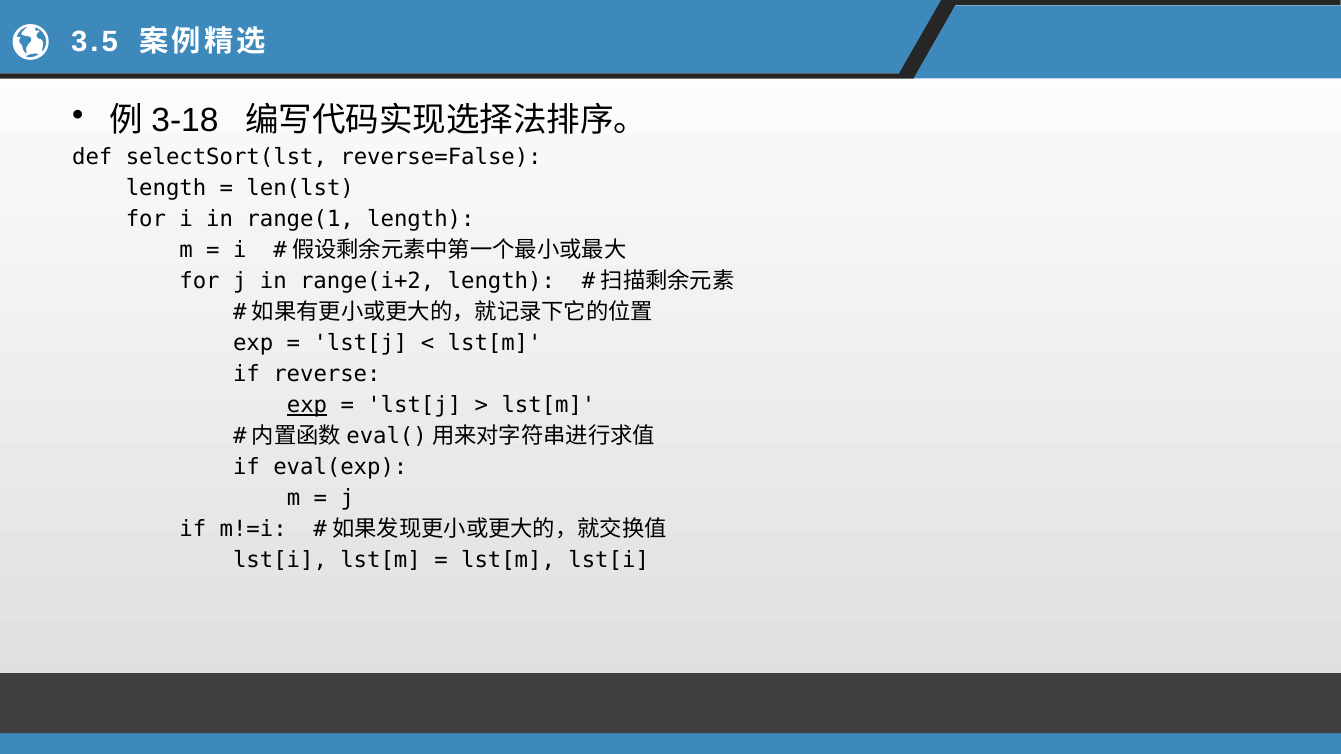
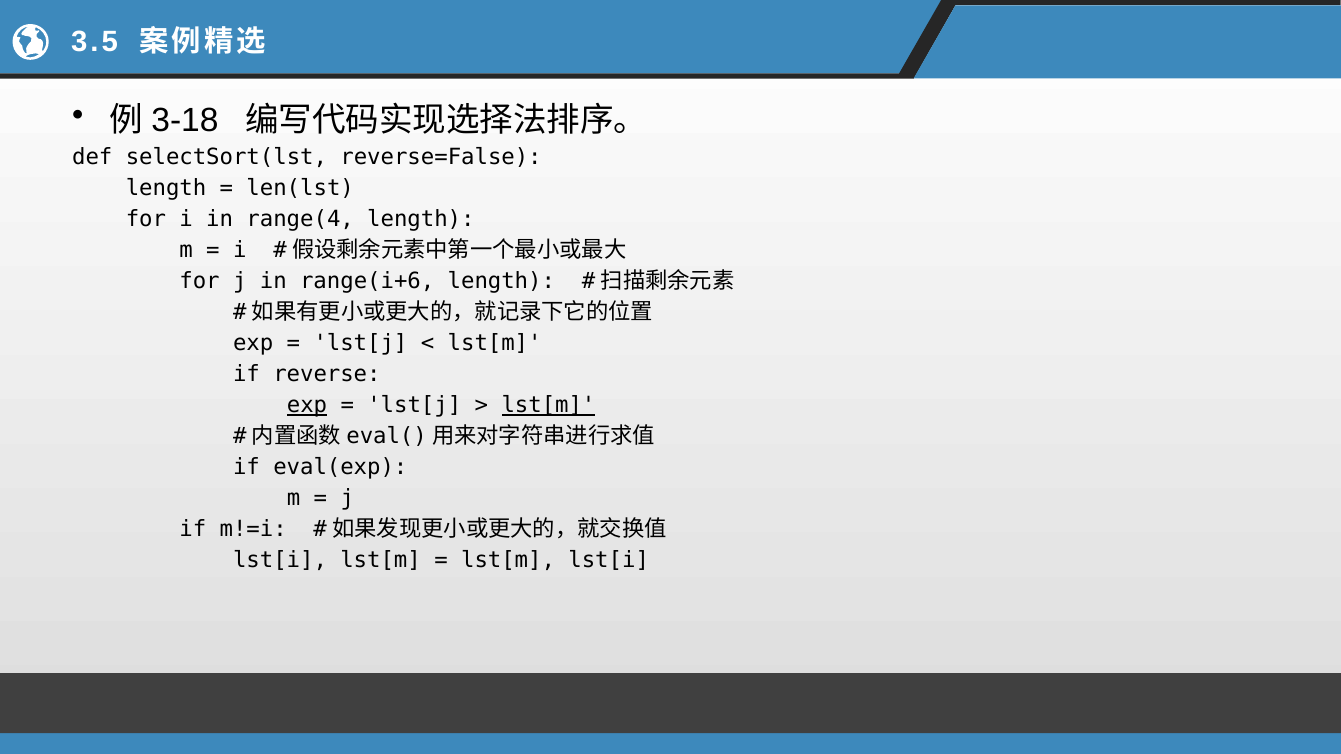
range(1: range(1 -> range(4 (300, 220)
range(i+2: range(i+2 -> range(i+6 (367, 282)
lst[m underline: none -> present (548, 406)
